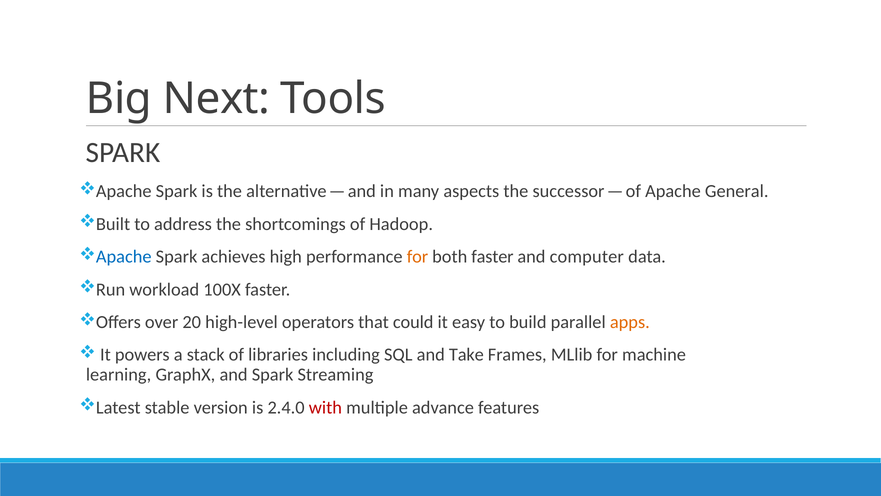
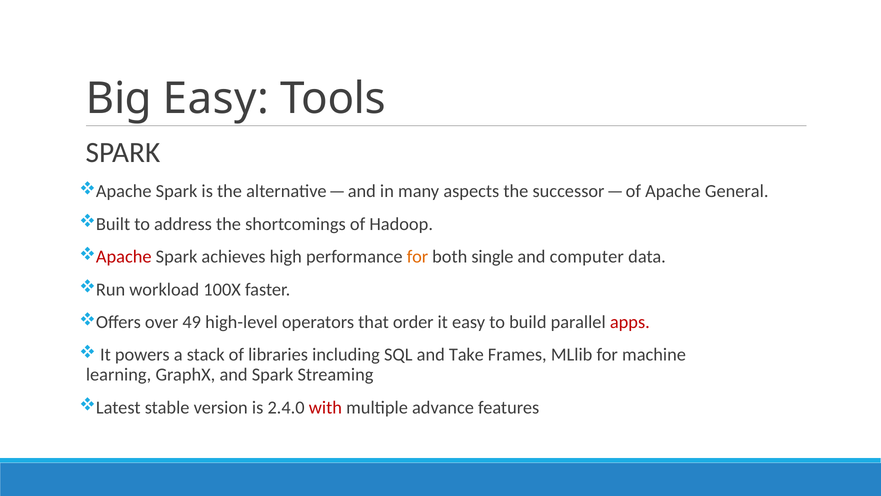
Big Next: Next -> Easy (216, 99)
Apache colour: blue -> red (124, 256)
both faster: faster -> single (492, 256)
20: 20 -> 49 (192, 322)
could: could -> order (413, 322)
apps colour: orange -> red (630, 322)
